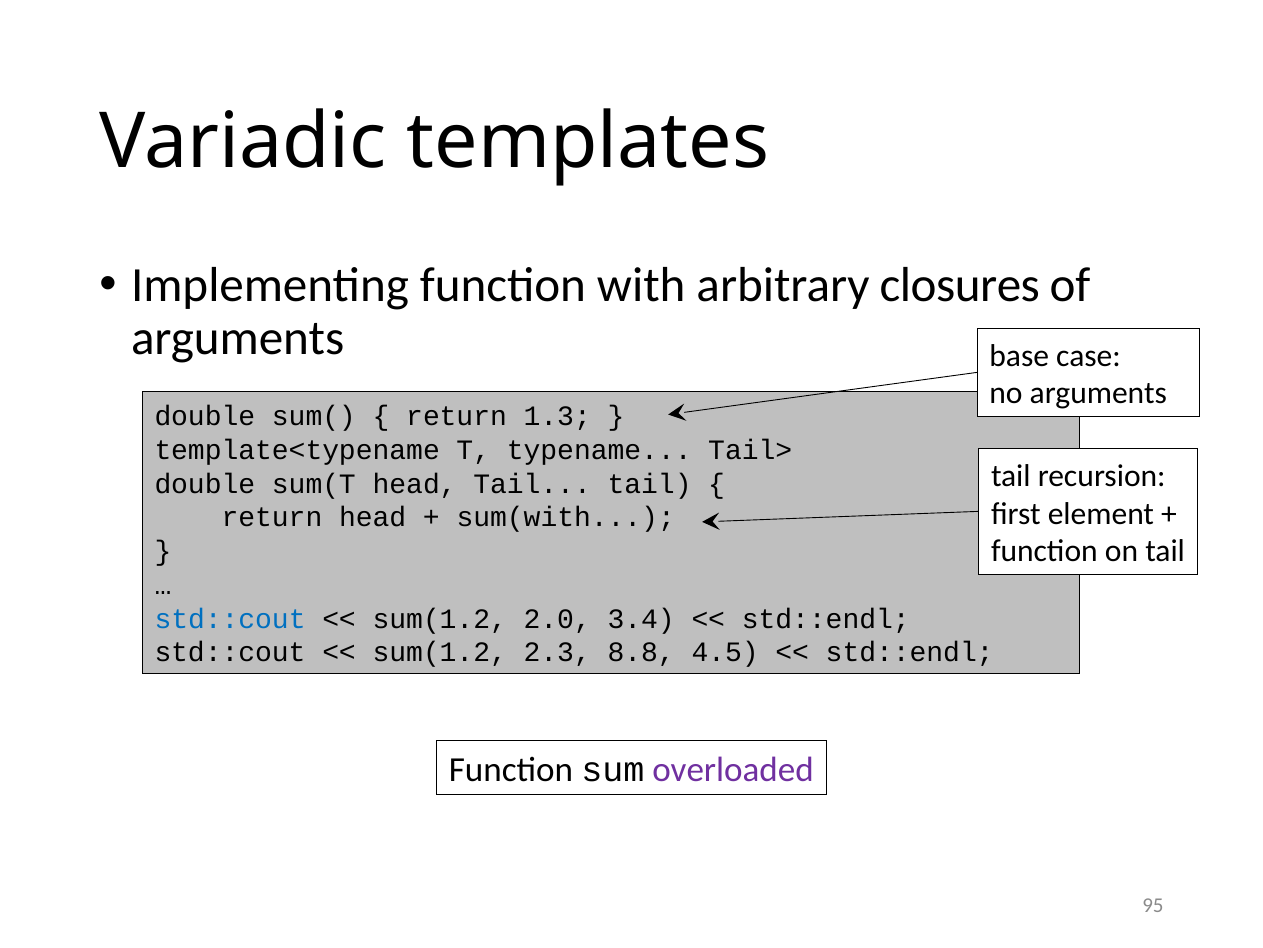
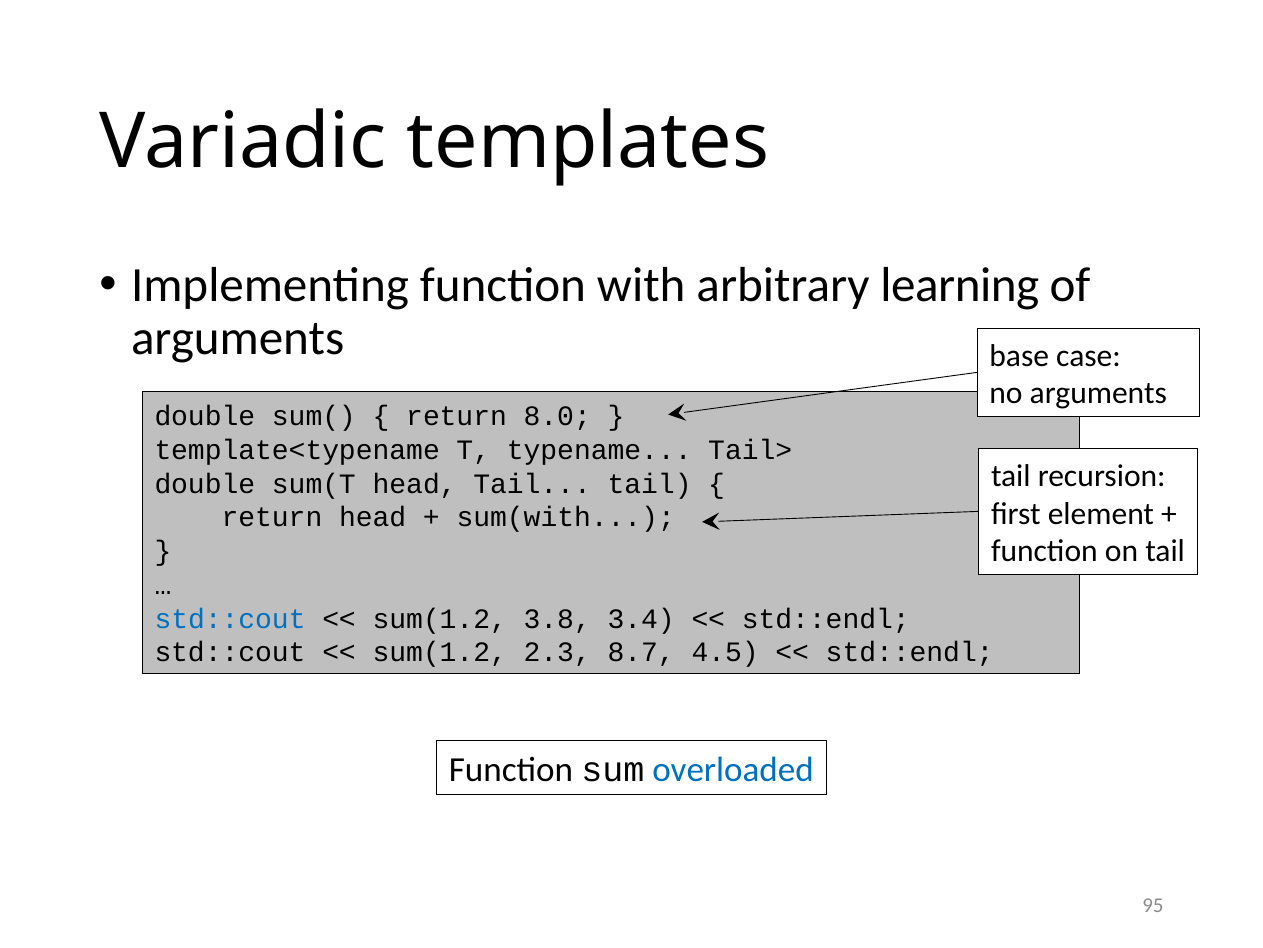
closures: closures -> learning (960, 285)
1.3: 1.3 -> 8.0 (557, 416)
2.0: 2.0 -> 3.8 (557, 618)
8.8: 8.8 -> 8.7 (641, 652)
overloaded colour: purple -> blue (733, 769)
